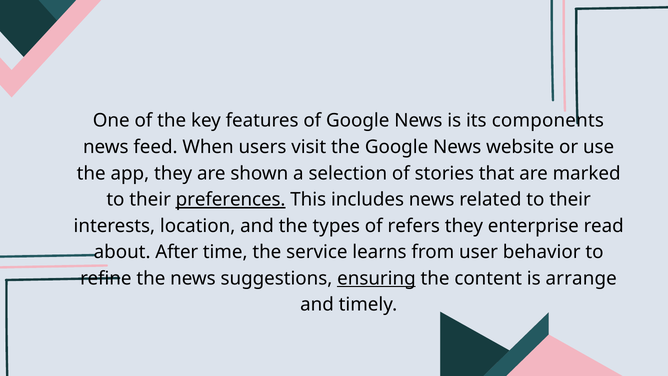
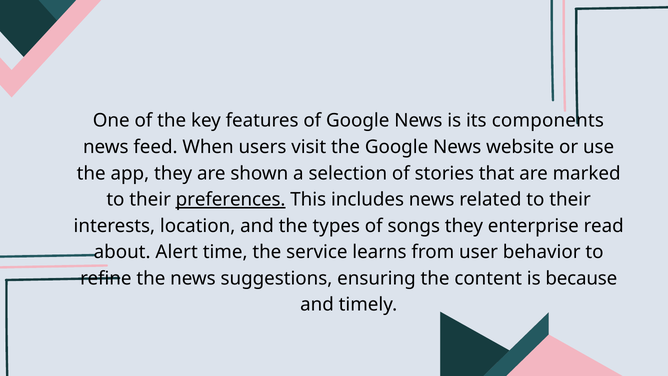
refers: refers -> songs (414, 226)
After: After -> Alert (177, 252)
ensuring underline: present -> none (376, 278)
arrange: arrange -> because (581, 278)
